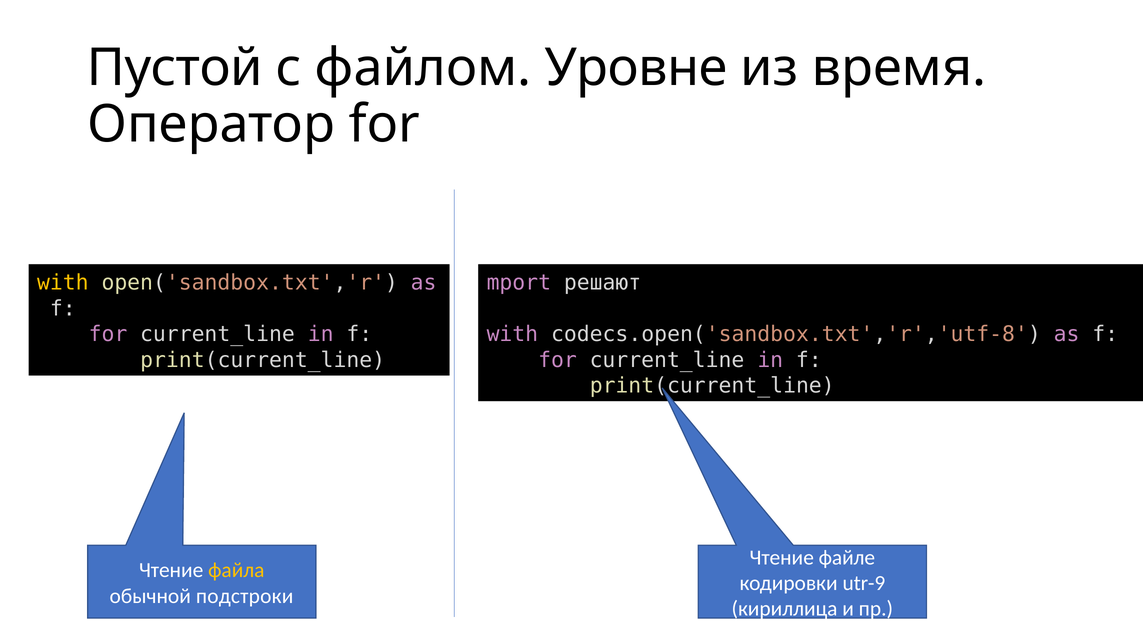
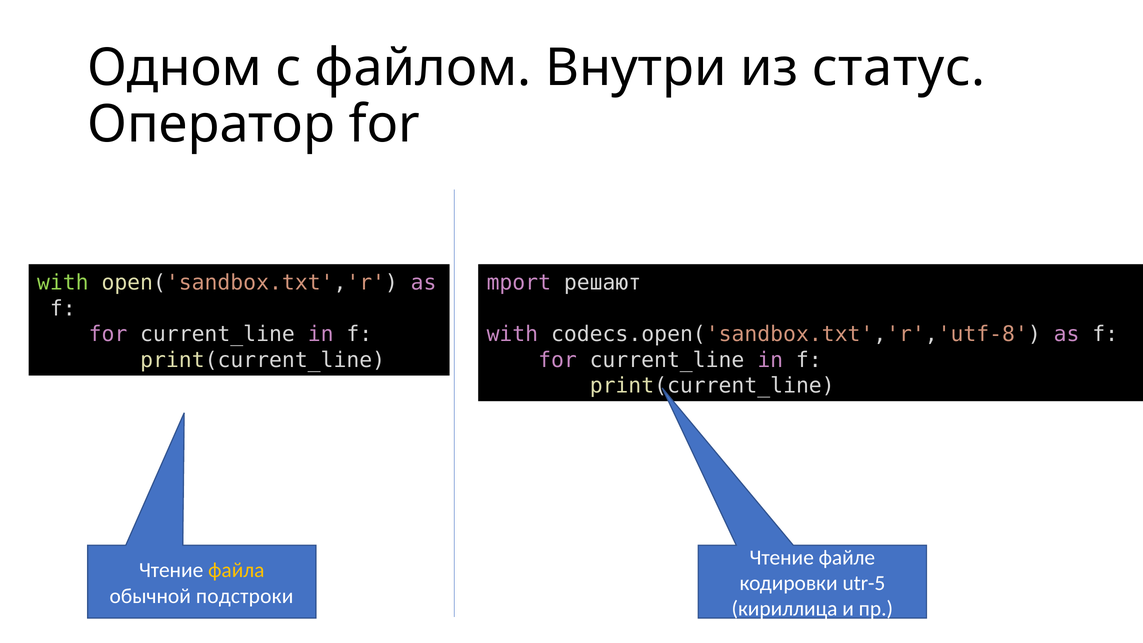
Пустой: Пустой -> Одном (175, 68)
Уровне: Уровне -> Внутри (636, 68)
время: время -> статус (899, 68)
with colour: yellow -> light green (63, 283)
utr-9: utr-9 -> utr-5 (864, 583)
